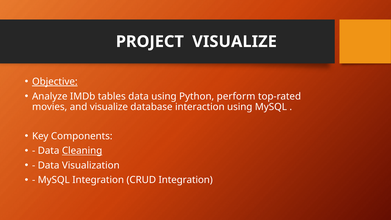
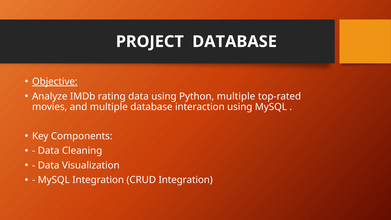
PROJECT VISUALIZE: VISUALIZE -> DATABASE (235, 42)
tables: tables -> rating (112, 96)
Python perform: perform -> multiple (236, 96)
and visualize: visualize -> multiple (109, 107)
Cleaning underline: present -> none (82, 151)
